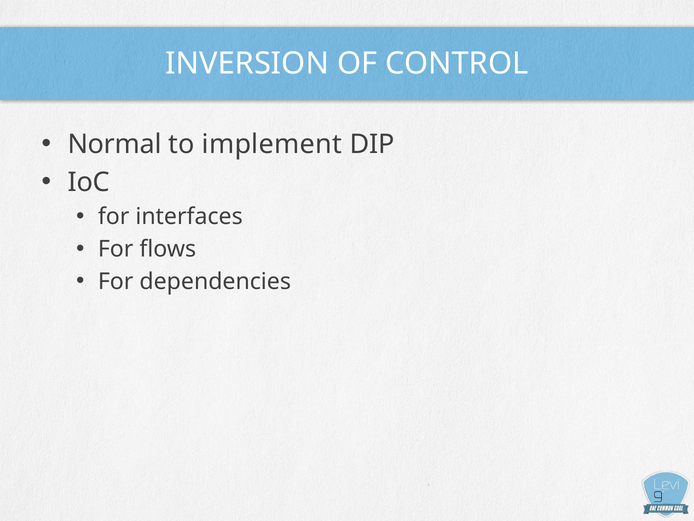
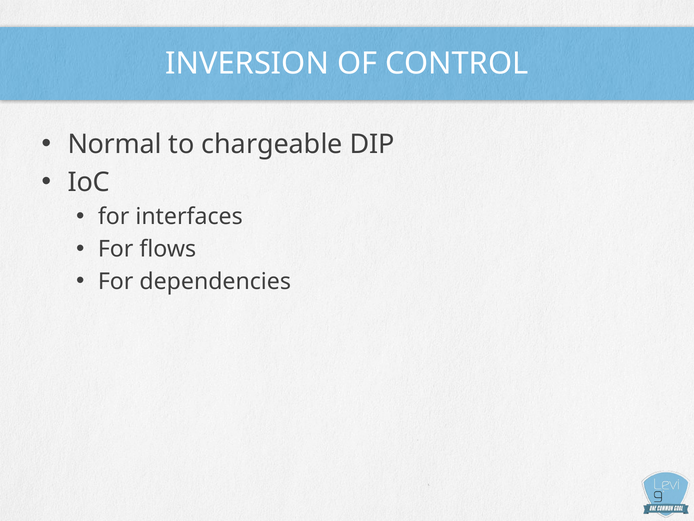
implement: implement -> chargeable (272, 144)
